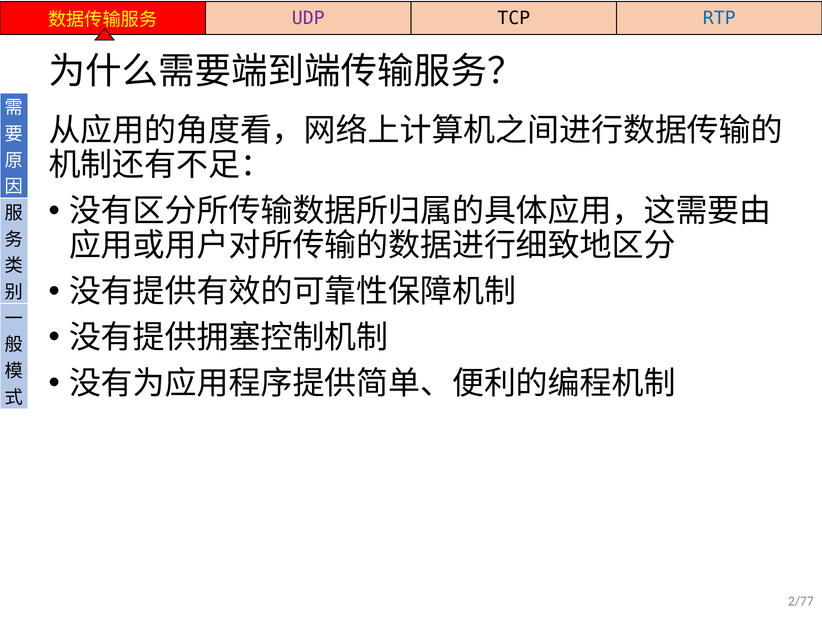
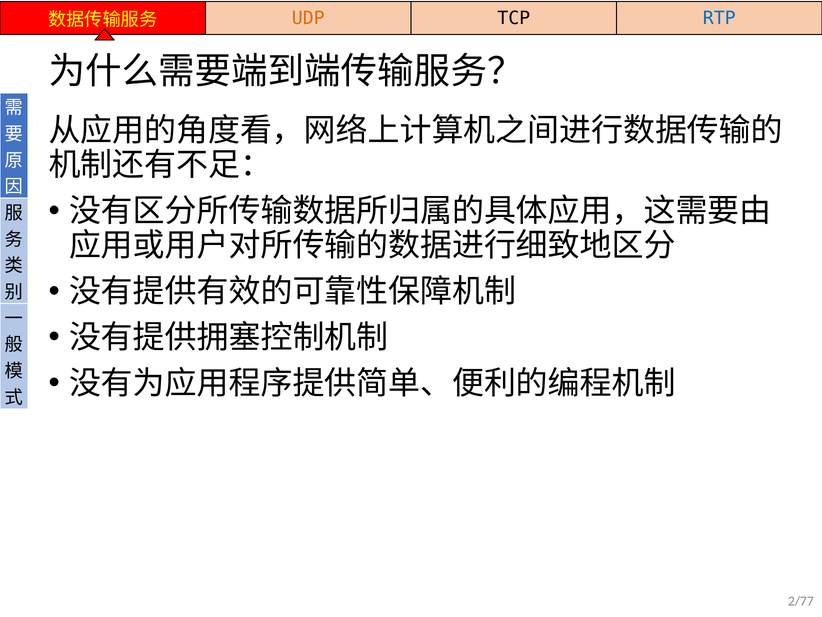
UDP colour: purple -> orange (308, 18)
